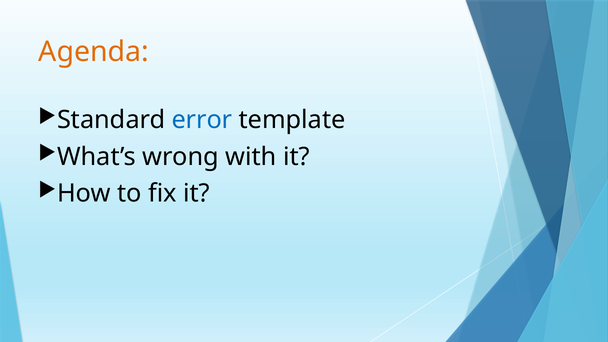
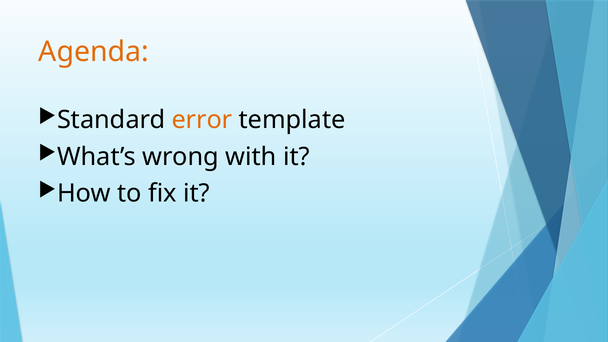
error colour: blue -> orange (202, 120)
